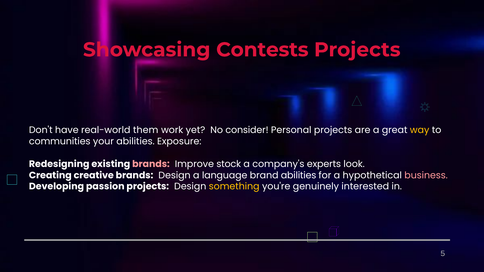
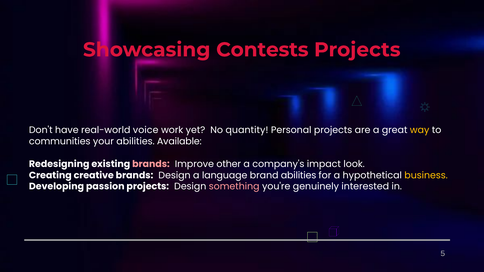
them: them -> voice (146, 130)
consider: consider -> quantity (247, 130)
Exposure: Exposure -> Available (179, 141)
stock: stock -> other (229, 164)
experts: experts -> impact (324, 164)
business colour: pink -> yellow (426, 175)
something colour: yellow -> pink (234, 187)
